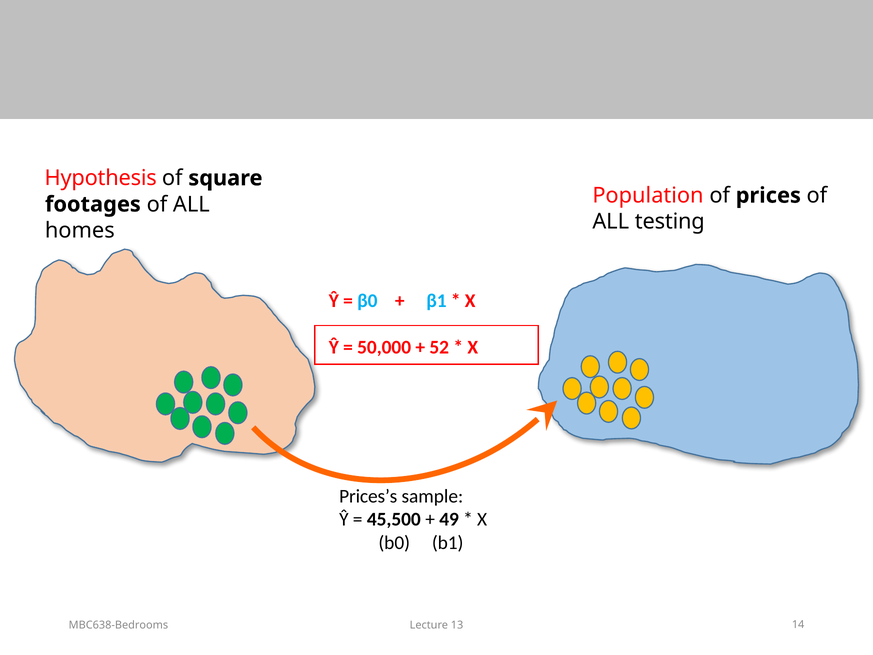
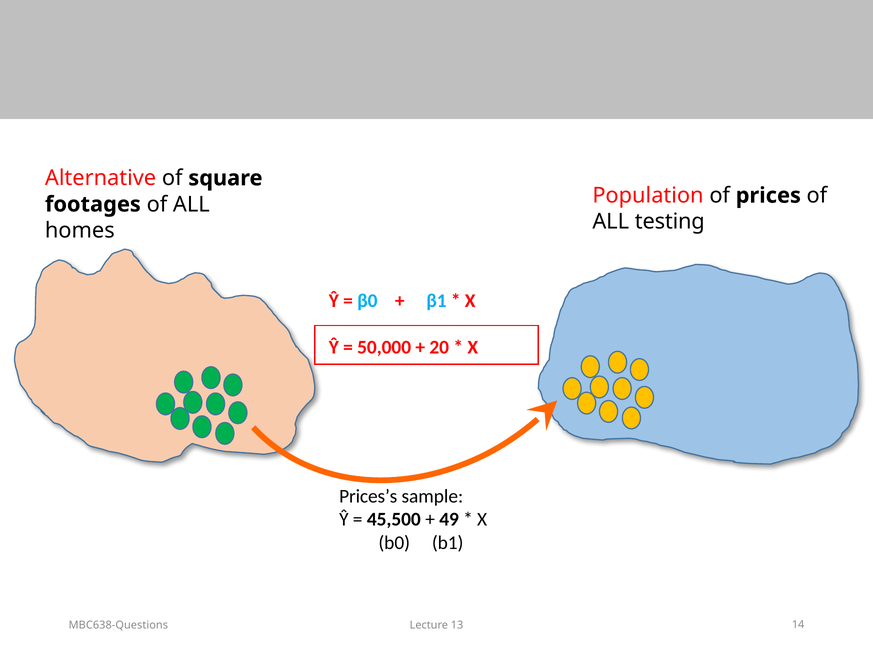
Hypothesis: Hypothesis -> Alternative (101, 178)
52: 52 -> 20 (439, 347)
MBC638-Bedrooms: MBC638-Bedrooms -> MBC638-Questions (118, 625)
